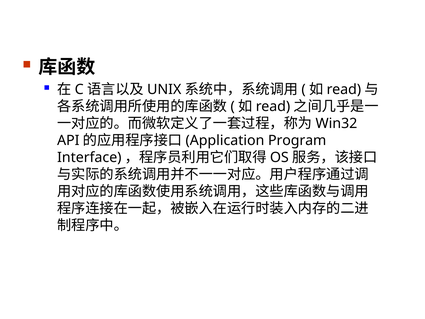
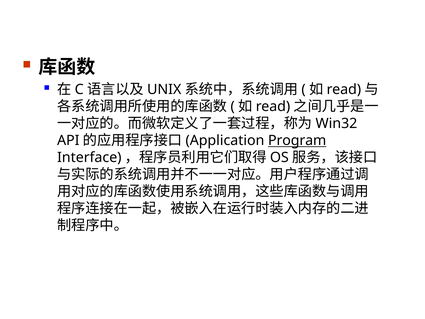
Program underline: none -> present (297, 140)
